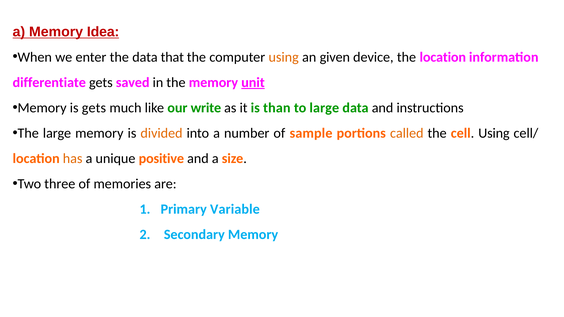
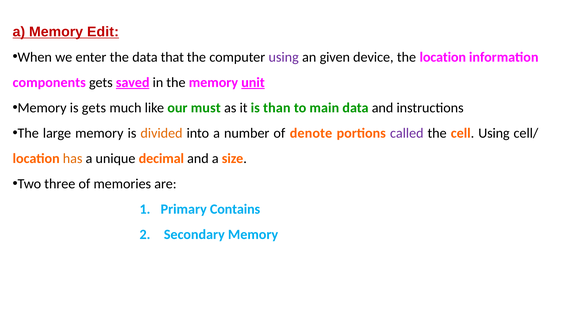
Idea: Idea -> Edit (103, 32)
using colour: orange -> purple (284, 57)
differentiate: differentiate -> components (49, 83)
saved underline: none -> present (133, 83)
write: write -> must (206, 108)
to large: large -> main (324, 108)
sample: sample -> denote (311, 133)
called colour: orange -> purple (407, 133)
positive: positive -> decimal (161, 159)
Variable: Variable -> Contains (235, 209)
